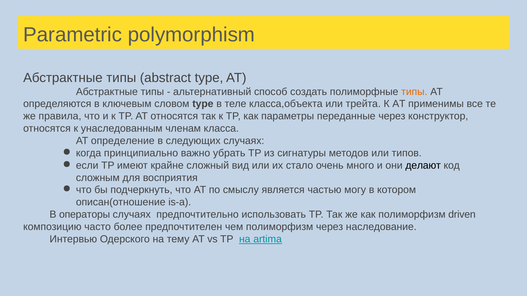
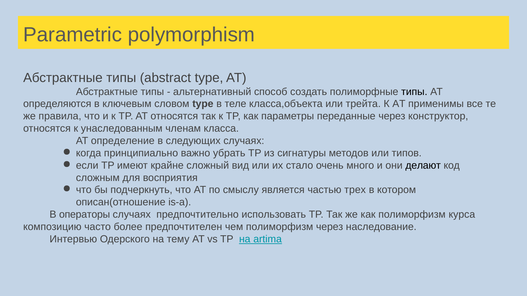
типы colour: orange -> black (414, 92)
могу: могу -> трех (355, 190)
driven: driven -> курса (462, 215)
